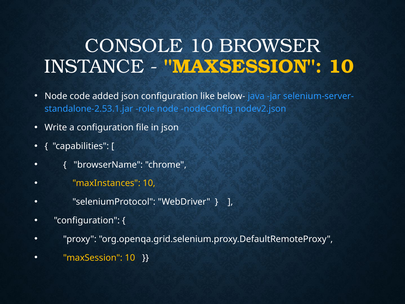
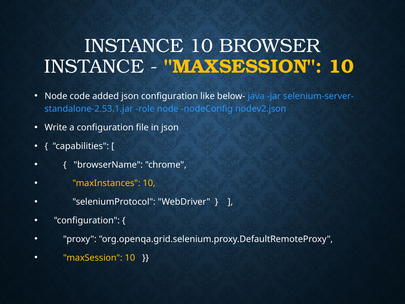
CONSOLE: CONSOLE -> INSTANCE (134, 46)
